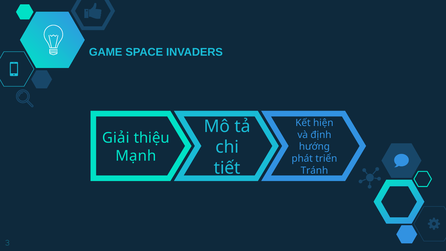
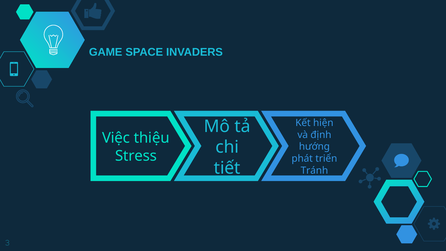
Giải: Giải -> Việc (116, 138)
Mạnh: Mạnh -> Stress (136, 156)
